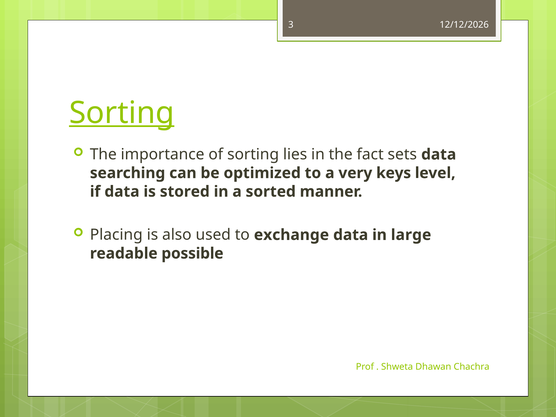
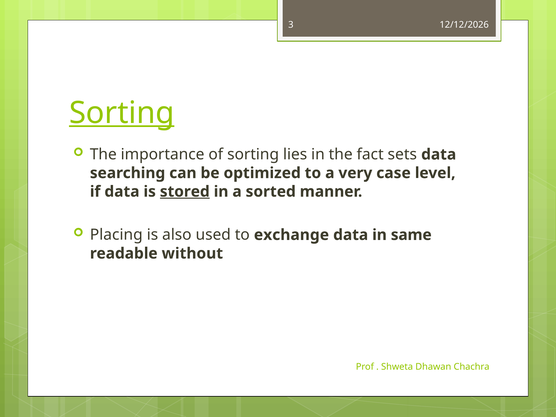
keys: keys -> case (394, 173)
stored underline: none -> present (185, 192)
large: large -> same (411, 235)
possible: possible -> without (192, 253)
